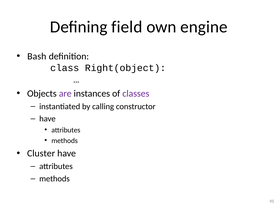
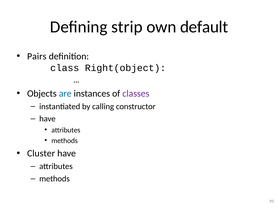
field: field -> strip (127, 27)
engine: engine -> default (204, 27)
Bash: Bash -> Pairs (37, 57)
are colour: purple -> blue (65, 94)
